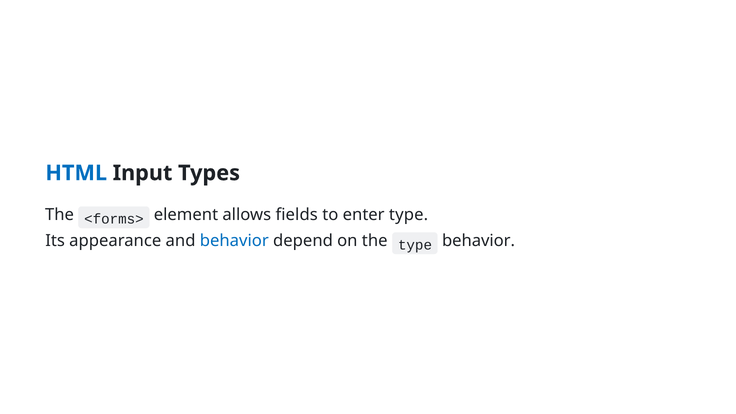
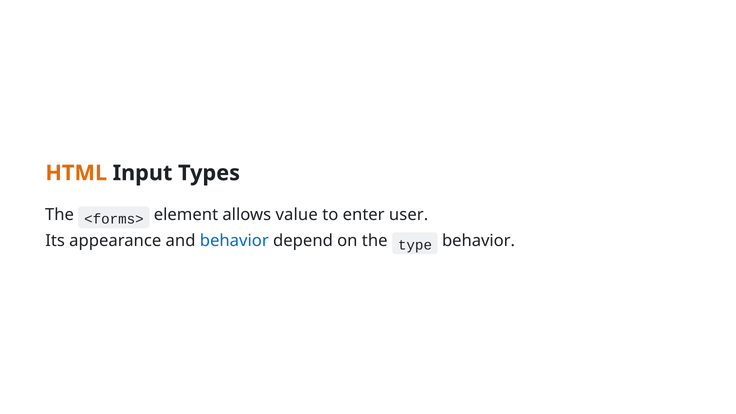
HTML colour: blue -> orange (76, 173)
ﬁelds: ﬁelds -> value (297, 215)
enter type: type -> user (409, 215)
